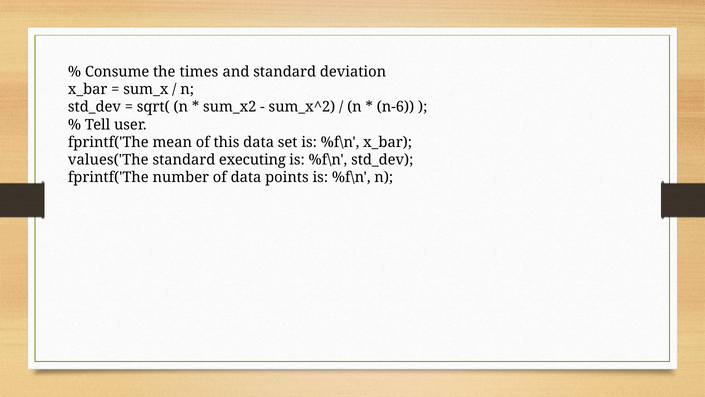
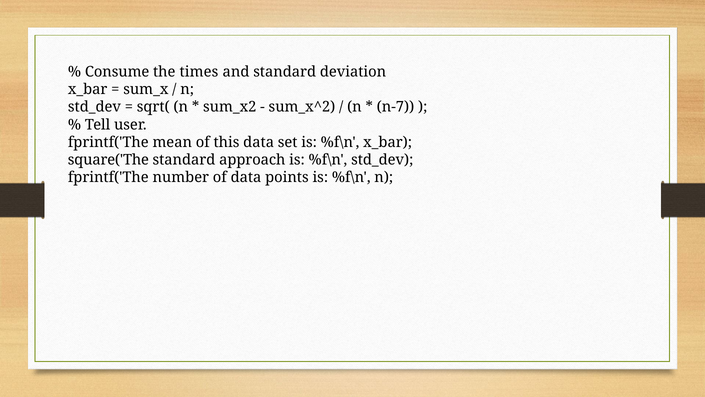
n-6: n-6 -> n-7 (395, 107)
values('The: values('The -> square('The (108, 160)
executing: executing -> approach (252, 160)
